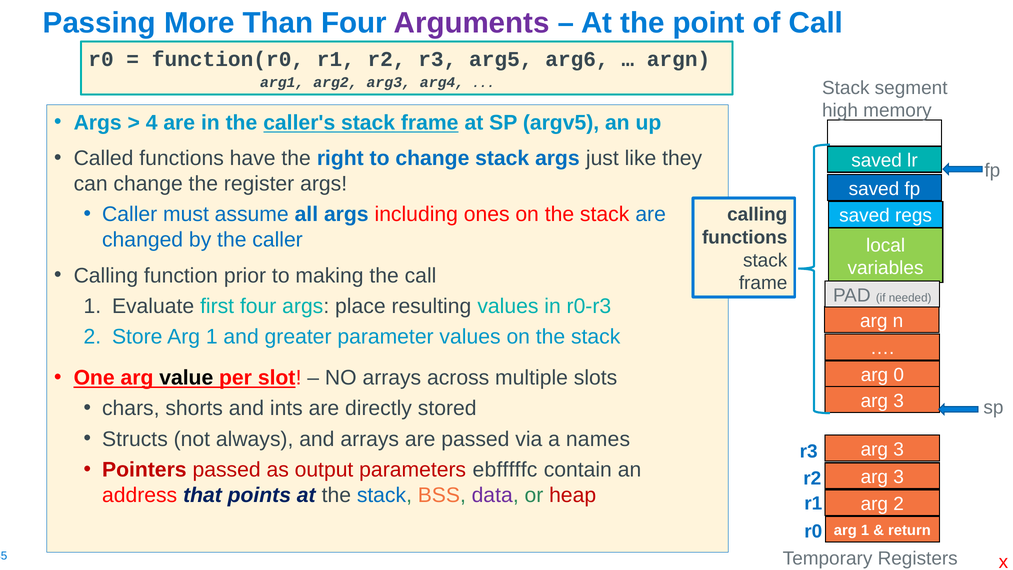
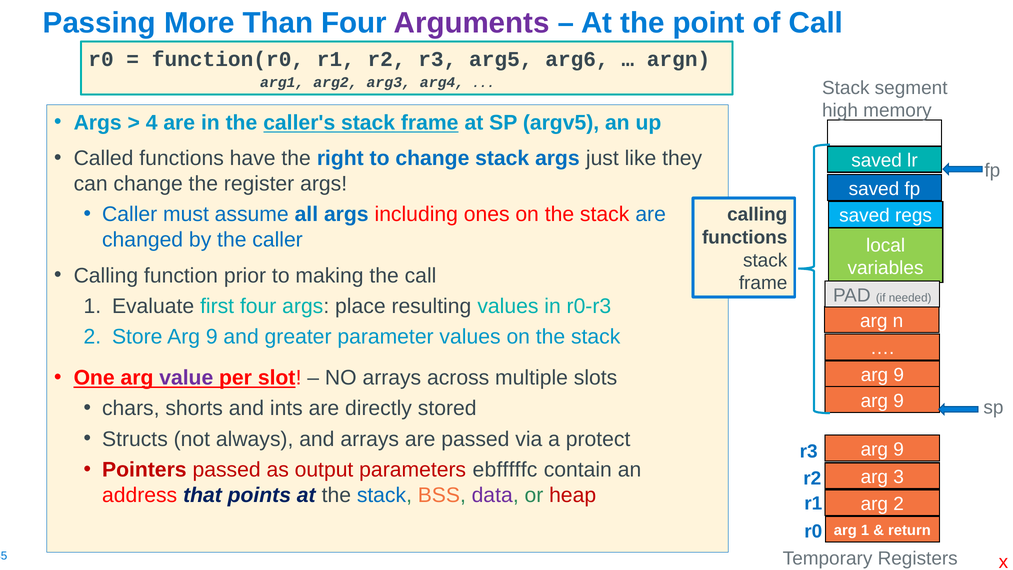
Store Arg 1: 1 -> 9 (212, 337)
0: 0 -> 9 (899, 375)
value colour: black -> purple (186, 378)
3: 3 -> 9 (899, 401)
names: names -> protect (598, 439)
3: 3 -> 9 (899, 449)
